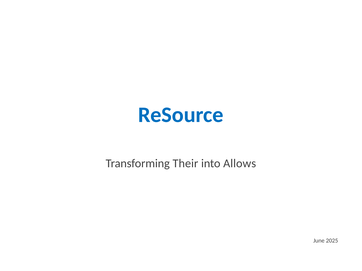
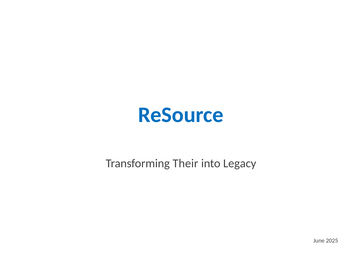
Allows: Allows -> Legacy (240, 164)
